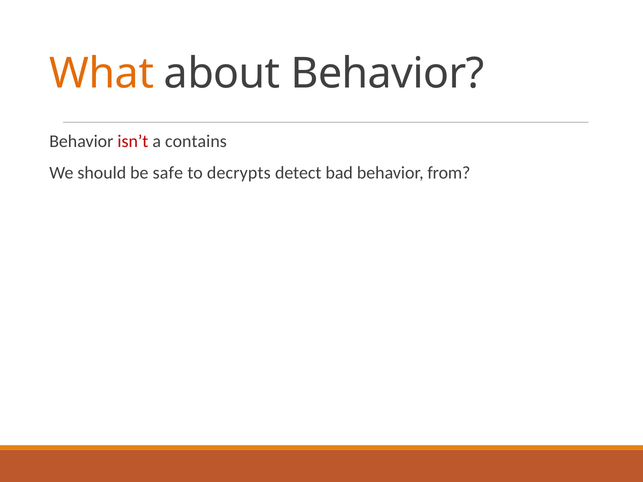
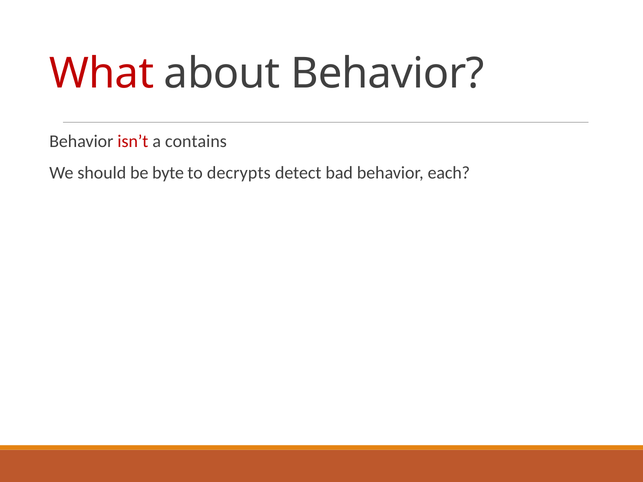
What colour: orange -> red (102, 74)
safe: safe -> byte (168, 173)
from: from -> each (449, 173)
